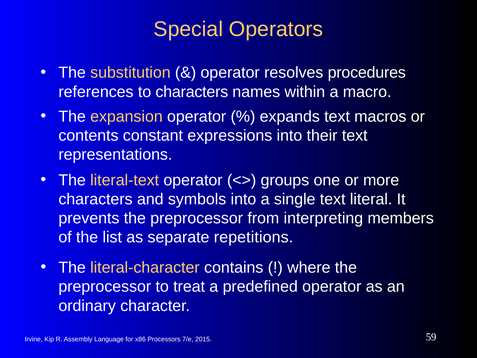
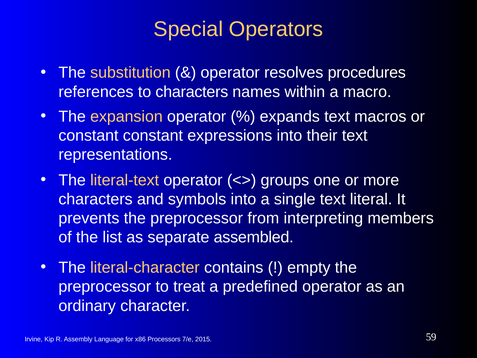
contents: contents -> constant (88, 135)
repetitions: repetitions -> assembled (254, 237)
where: where -> empty (309, 267)
